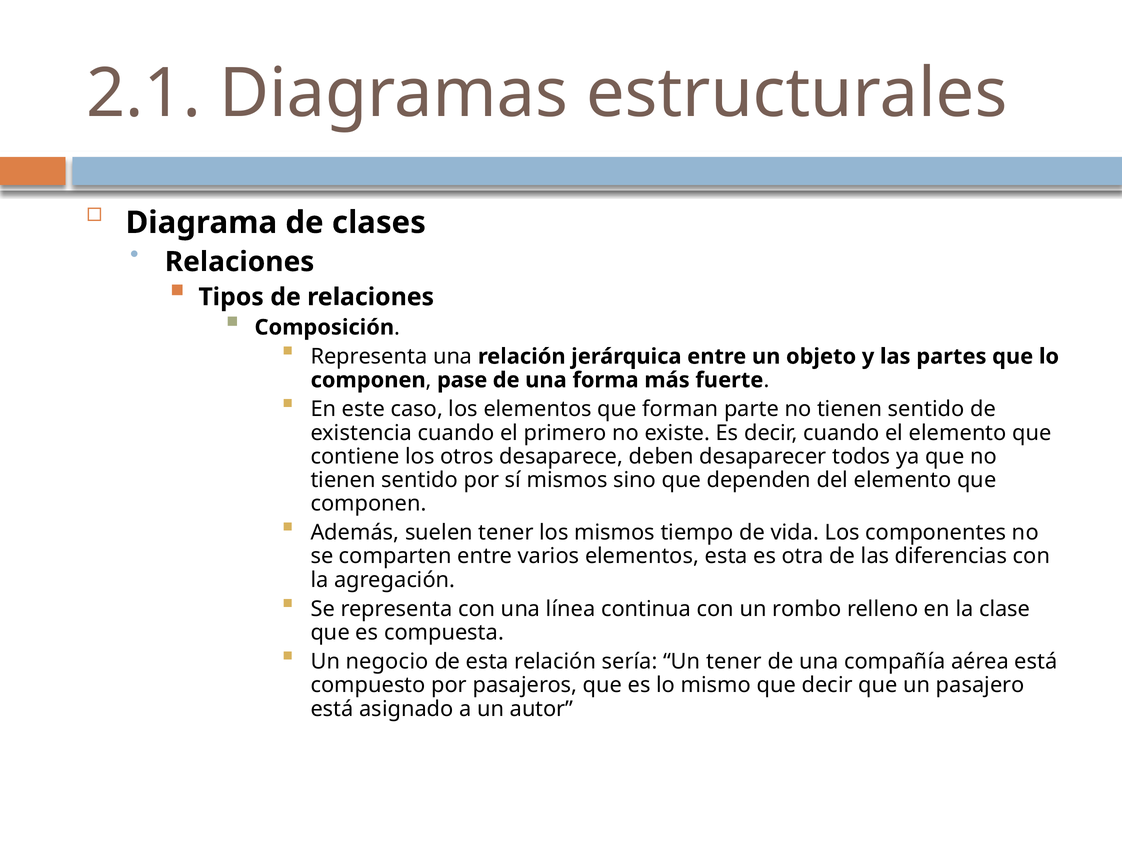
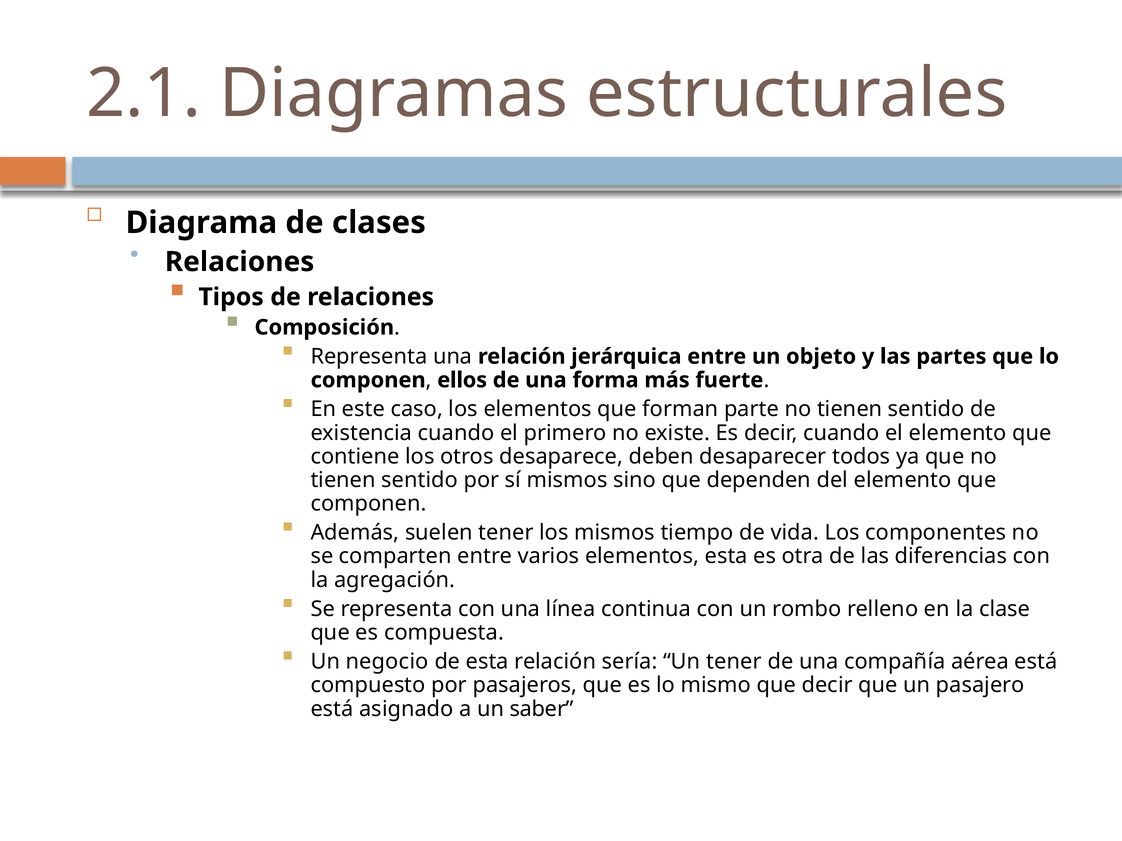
pase: pase -> ellos (462, 380)
autor: autor -> saber (542, 709)
